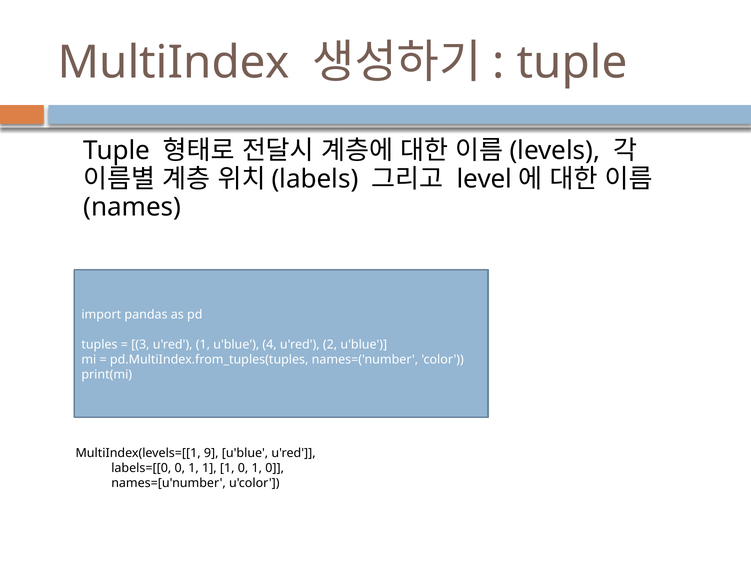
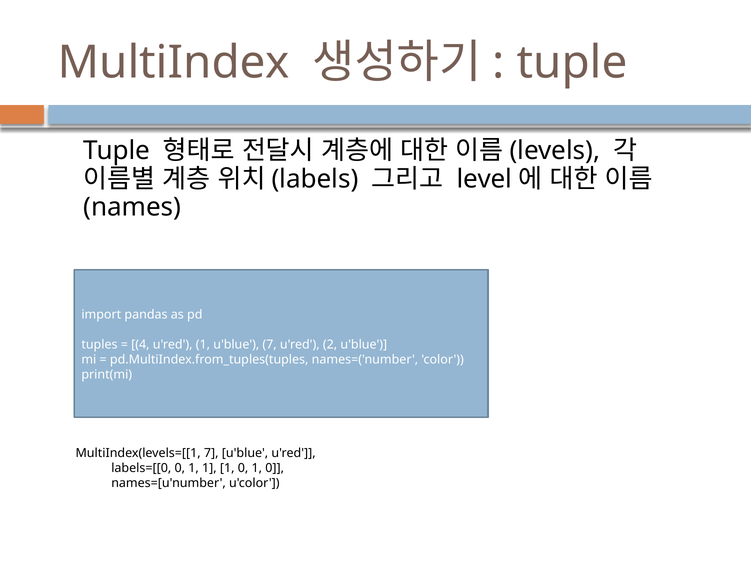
3: 3 -> 4 (140, 345)
u'blue 4: 4 -> 7 (270, 345)
MultiIndex(levels=[[1 9: 9 -> 7 (211, 453)
